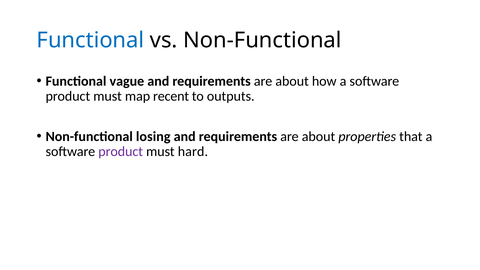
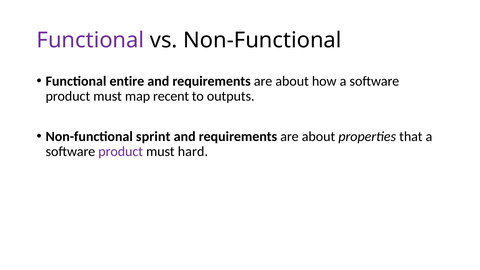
Functional colour: blue -> purple (90, 40)
vague: vague -> entire (127, 81)
losing: losing -> sprint (153, 137)
